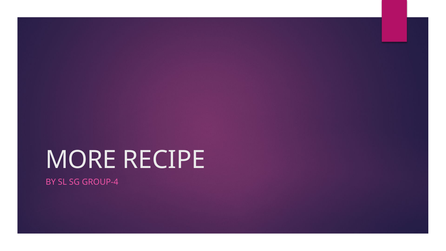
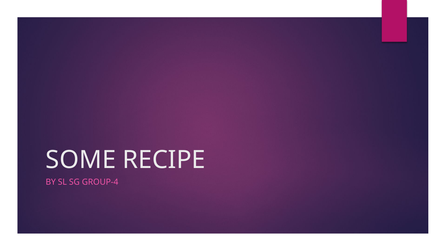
MORE: MORE -> SOME (81, 160)
